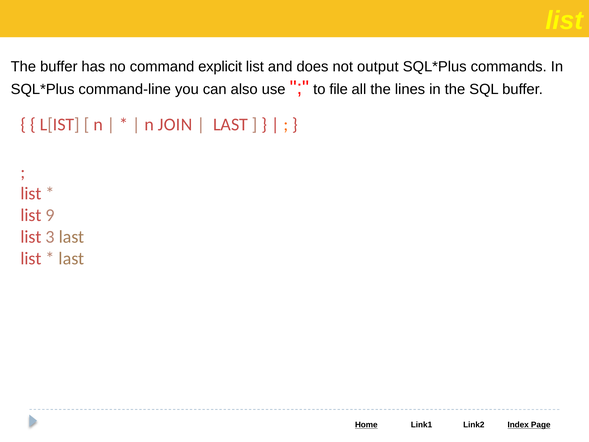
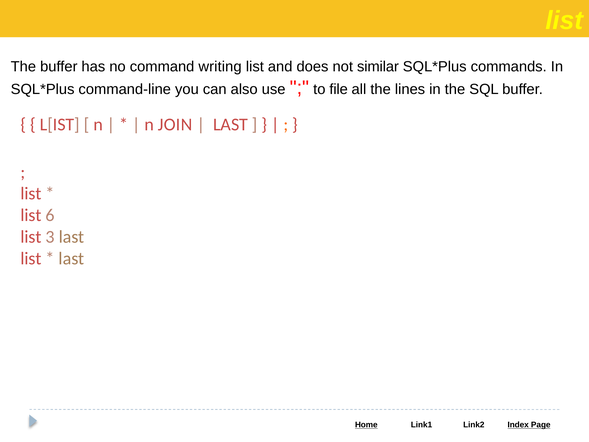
explicit: explicit -> writing (220, 67)
output: output -> similar (378, 67)
9: 9 -> 6 (50, 215)
